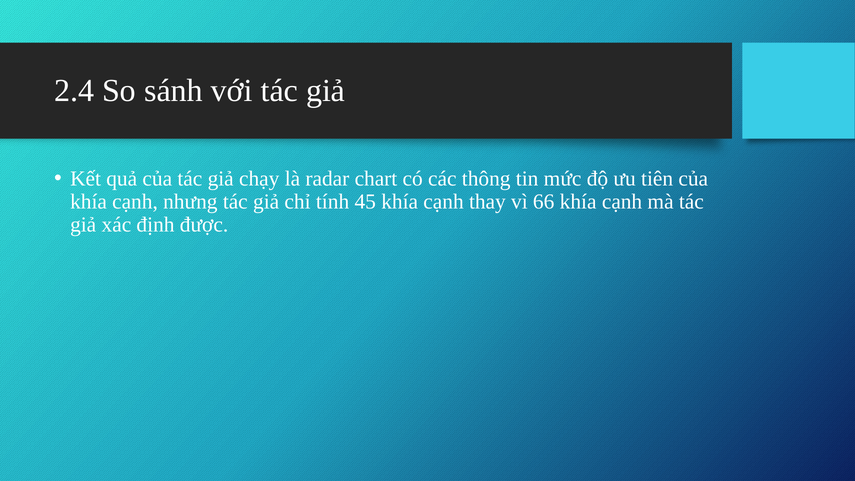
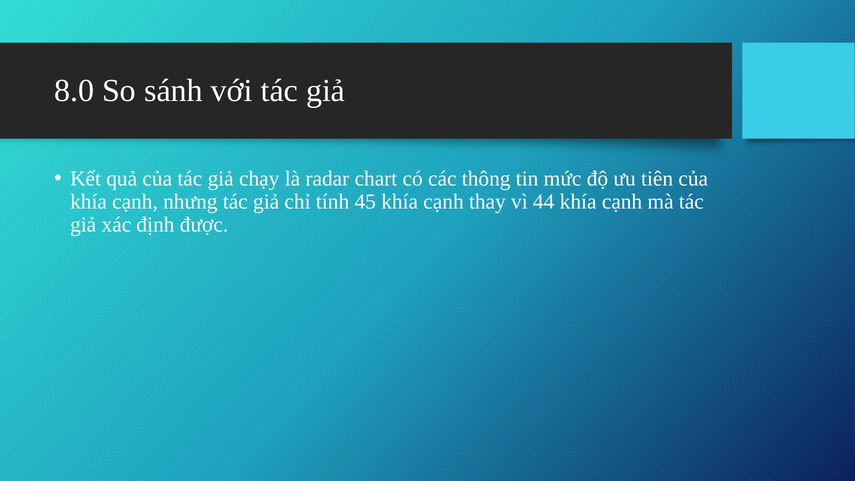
2.4: 2.4 -> 8.0 (74, 91)
66: 66 -> 44 (544, 202)
